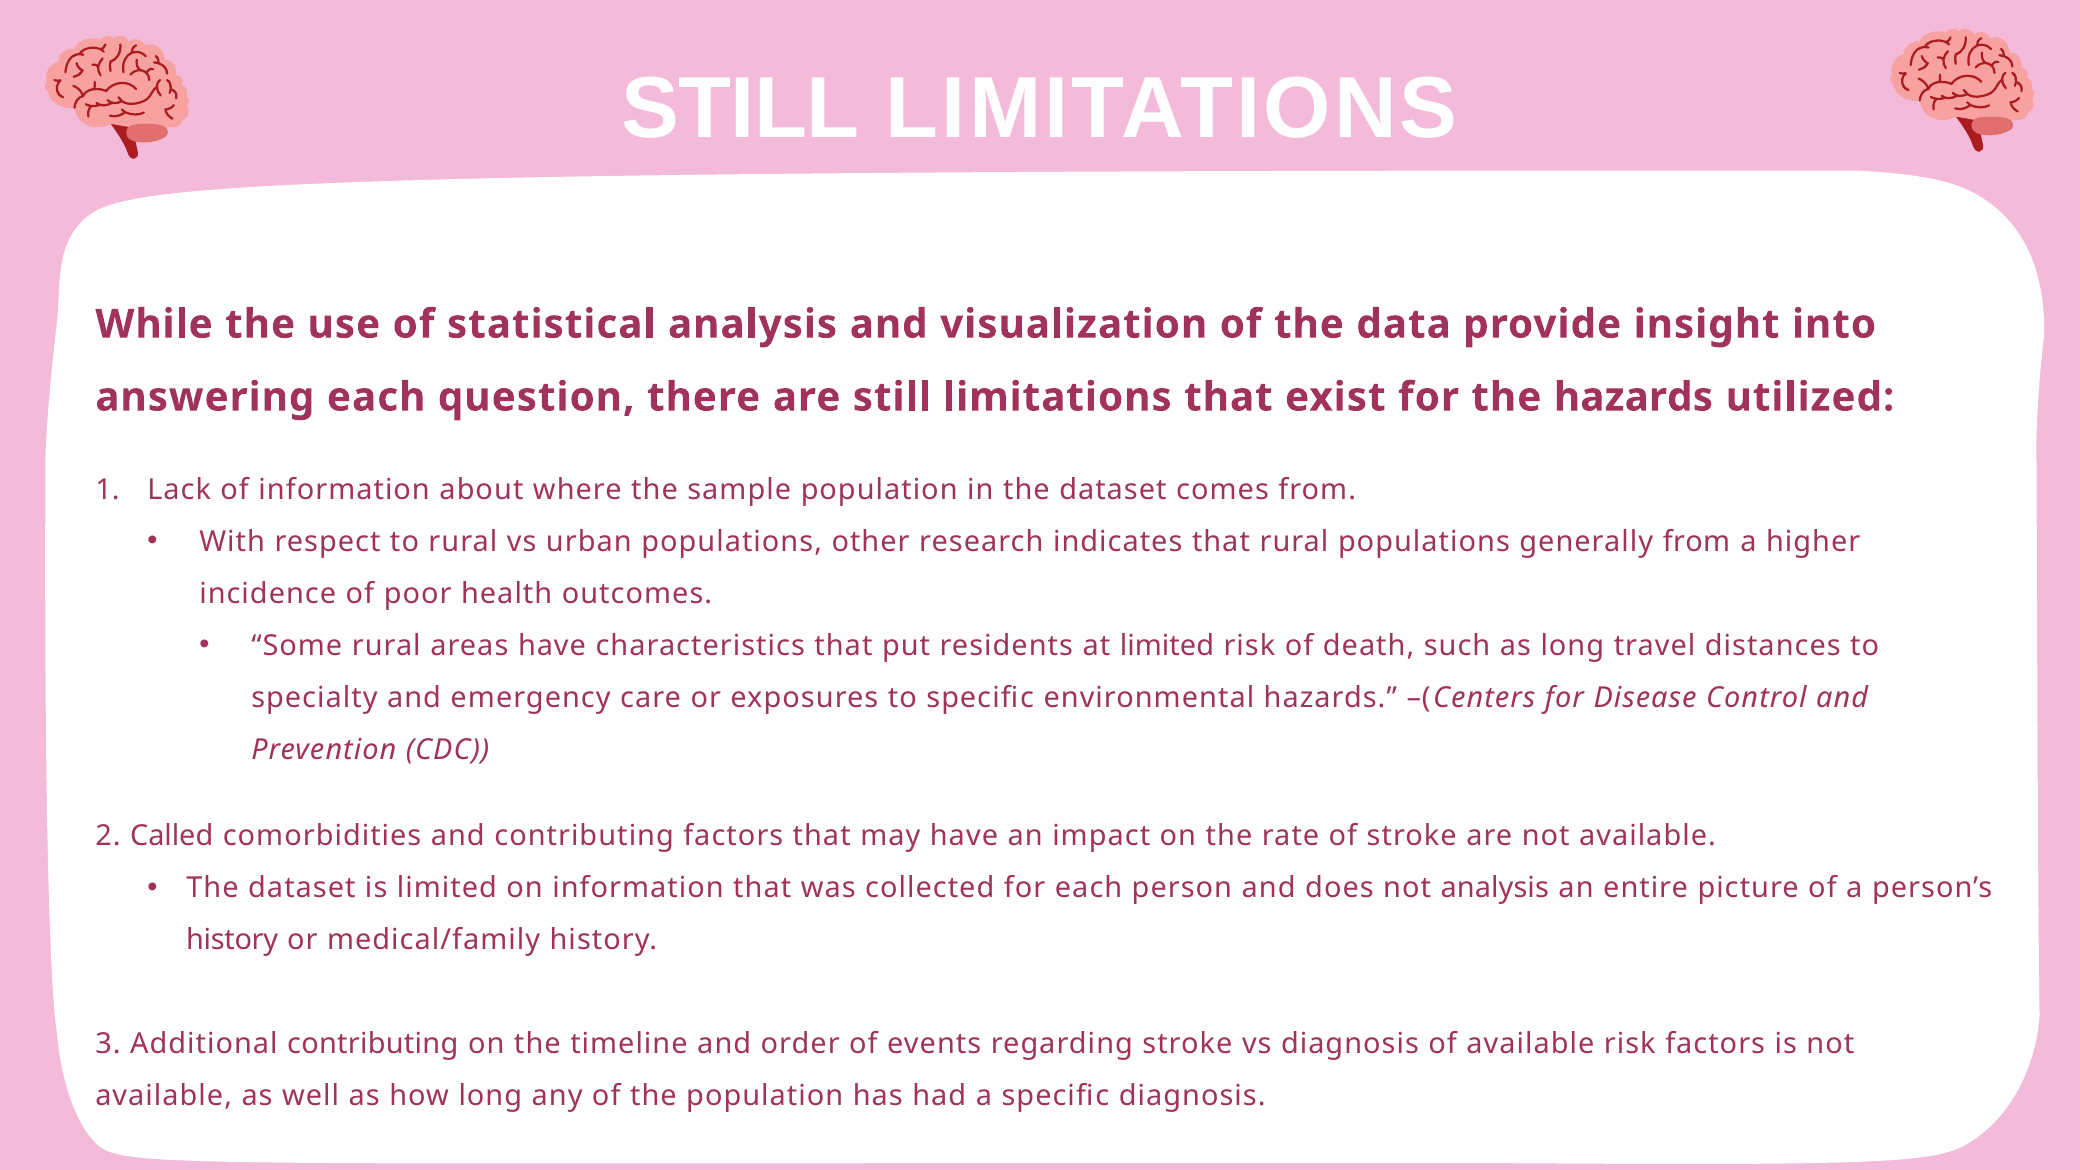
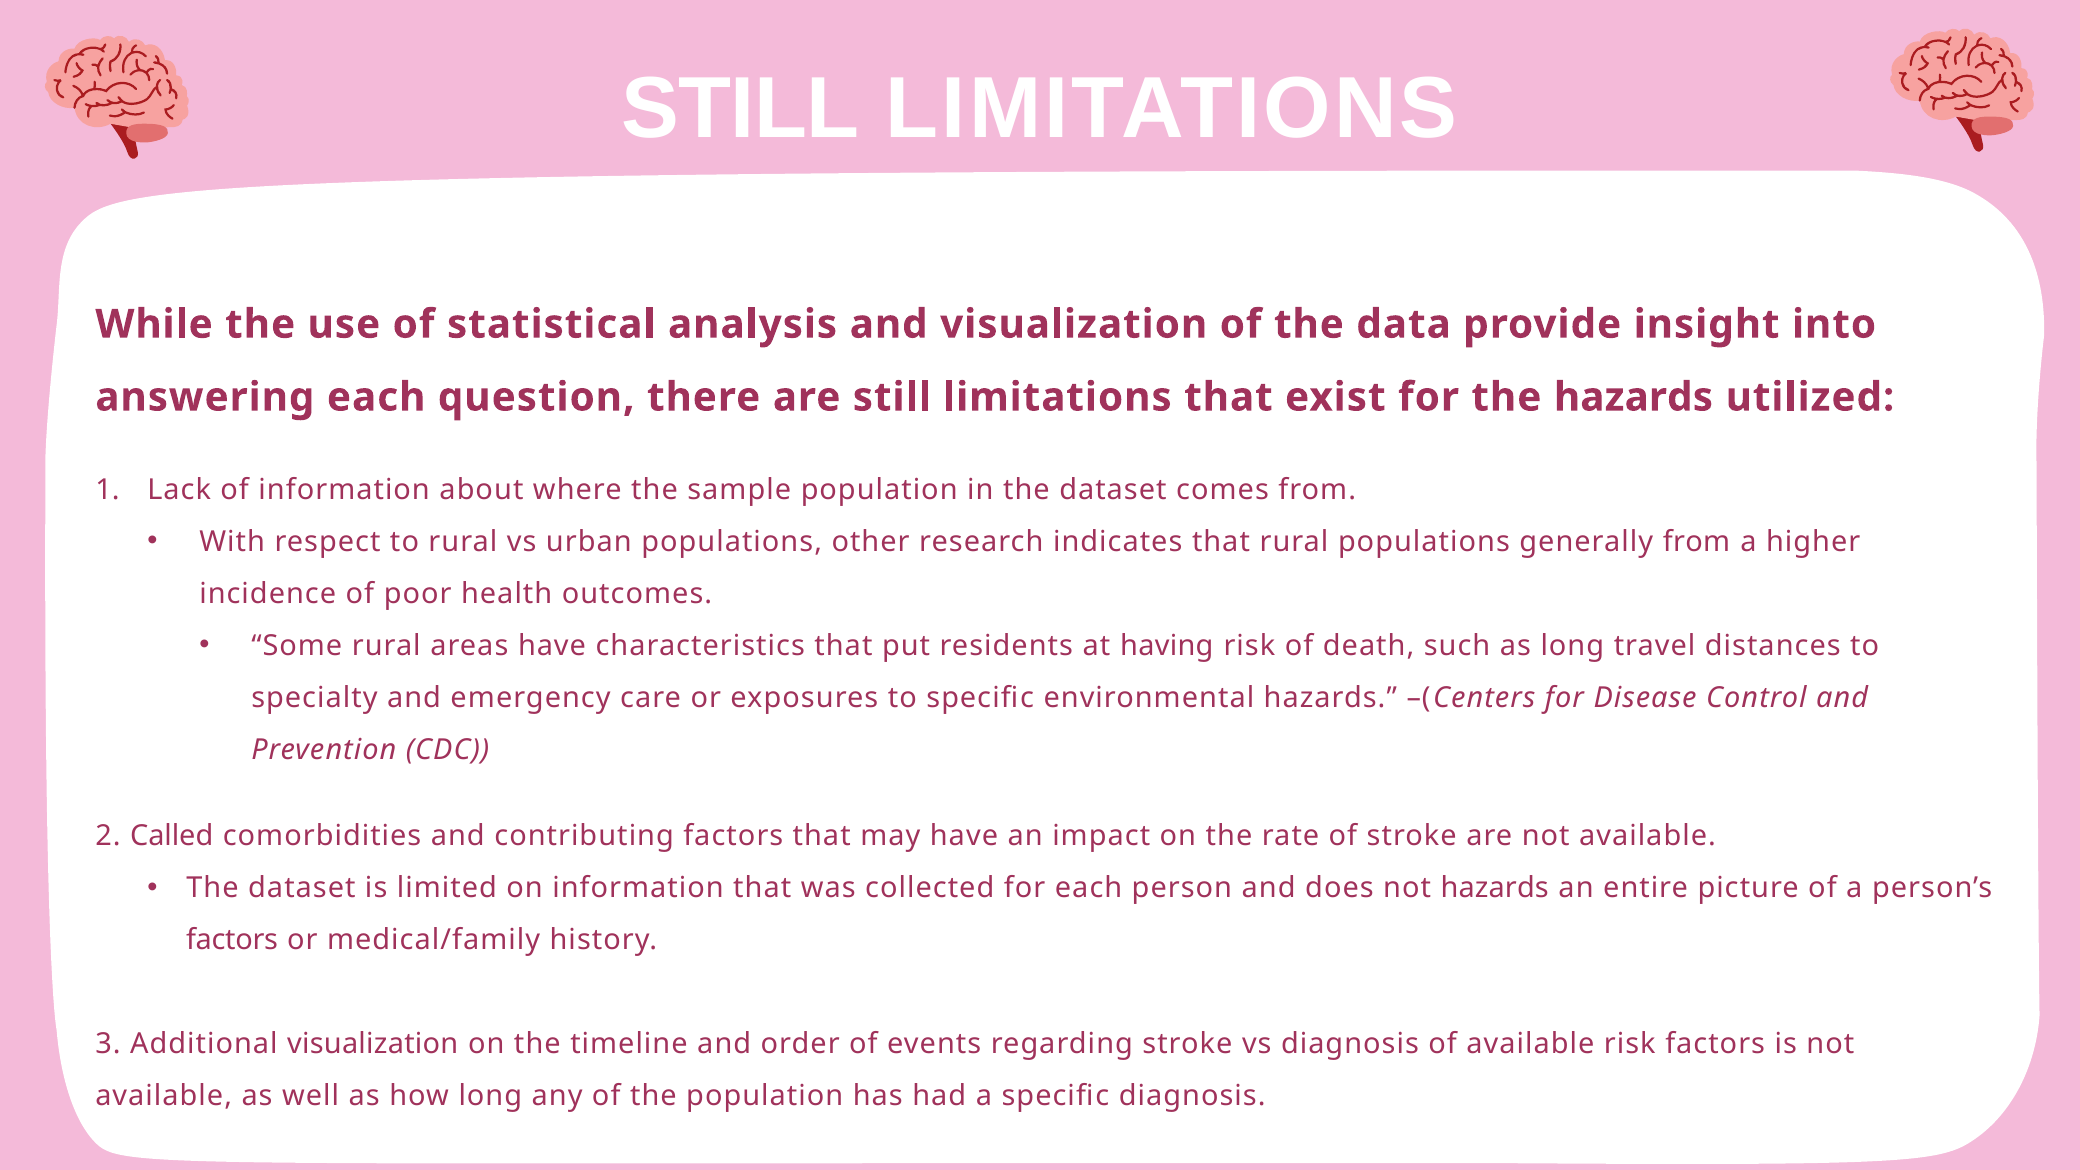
at limited: limited -> having (1167, 646)
not analysis: analysis -> hazards (1495, 888)
history: history -> factors (232, 940)
Additional contributing: contributing -> visualization (373, 1044)
